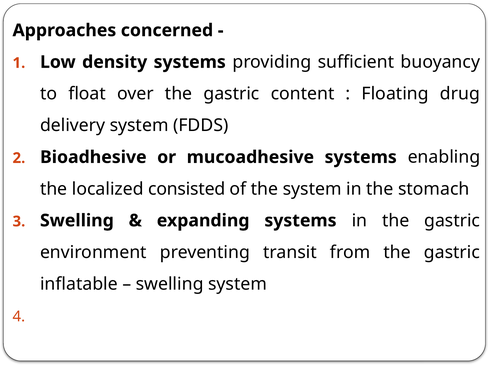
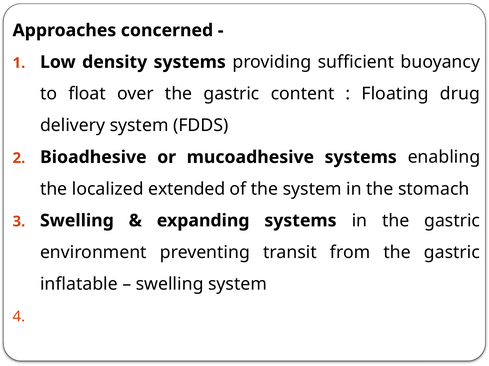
consisted: consisted -> extended (187, 189)
